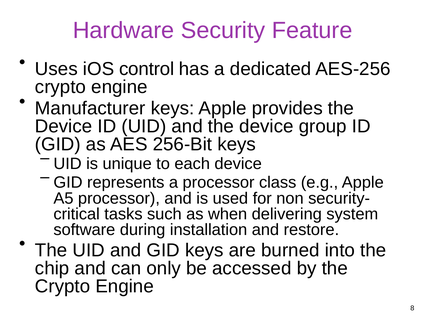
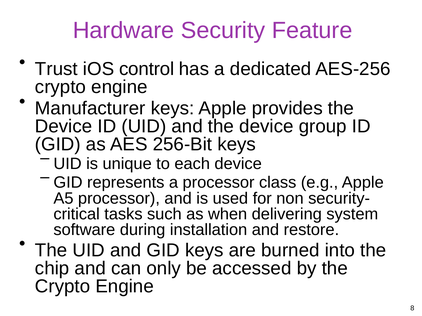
Uses: Uses -> Trust (56, 69)
